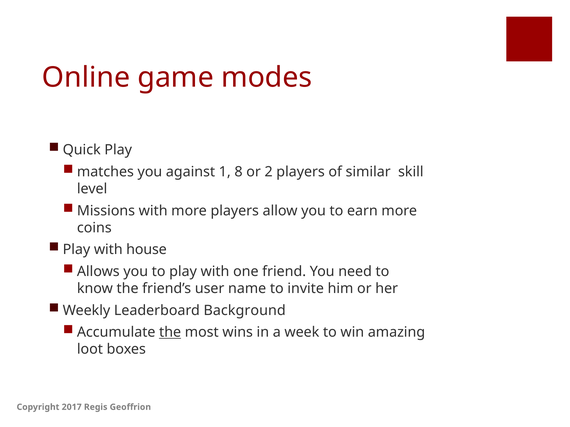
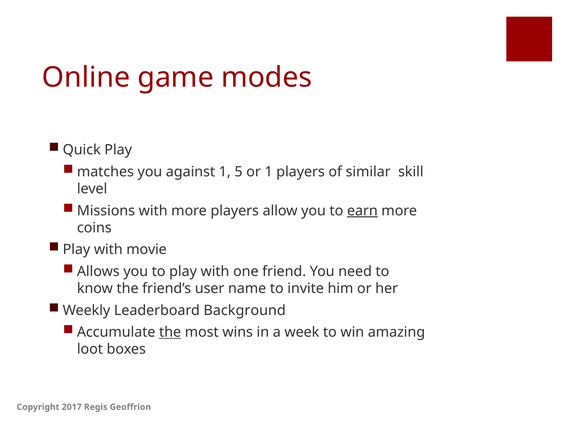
8: 8 -> 5 (239, 172)
or 2: 2 -> 1 (269, 172)
earn underline: none -> present (362, 211)
house: house -> movie (147, 250)
